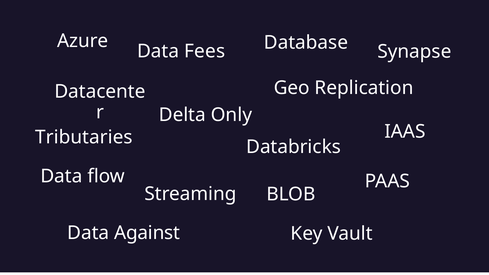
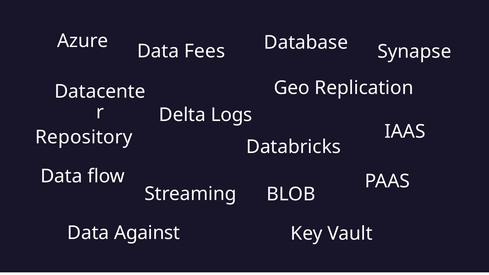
Only: Only -> Logs (232, 115)
Tributaries: Tributaries -> Repository (84, 137)
